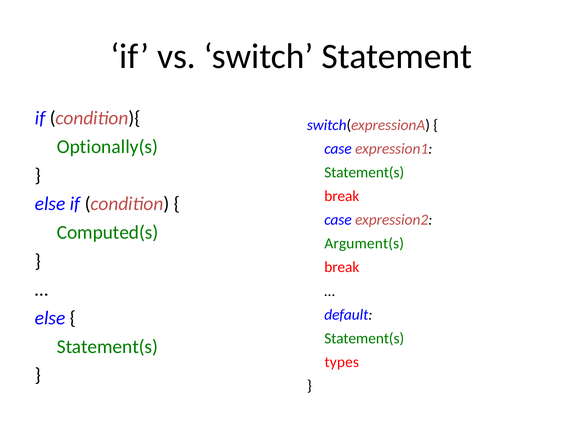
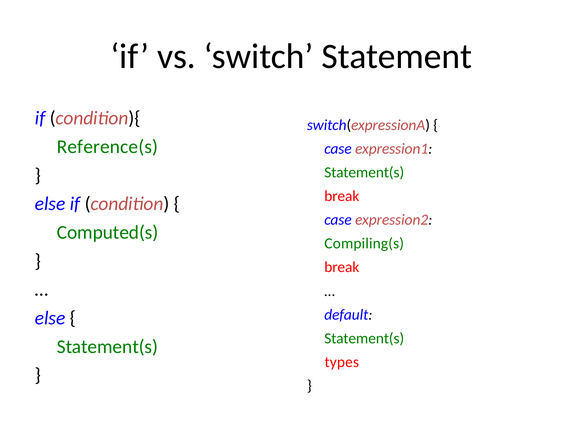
Optionally(s: Optionally(s -> Reference(s (107, 146)
Argument(s: Argument(s -> Compiling(s (364, 243)
